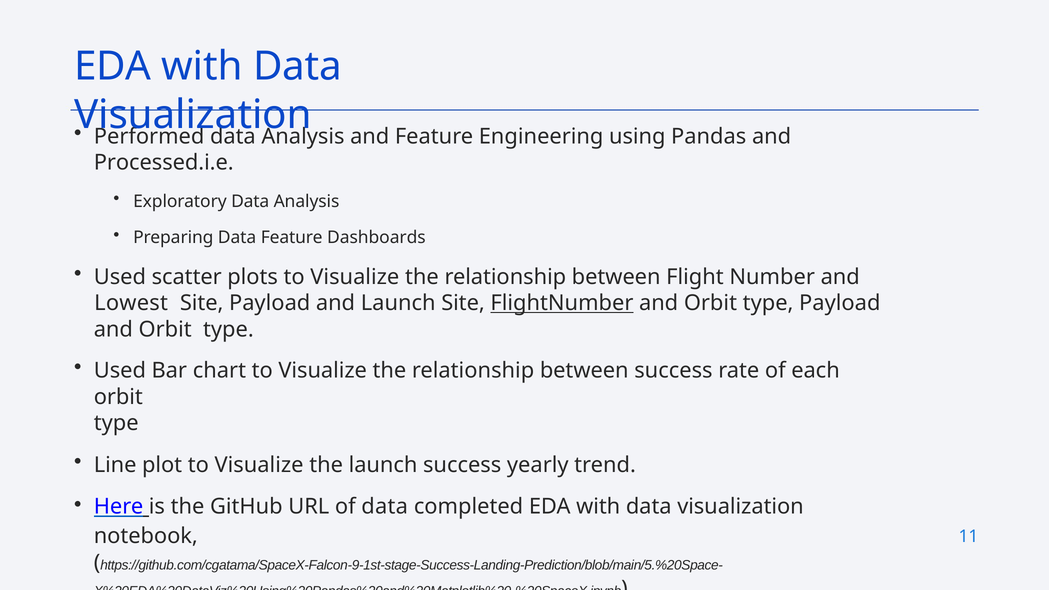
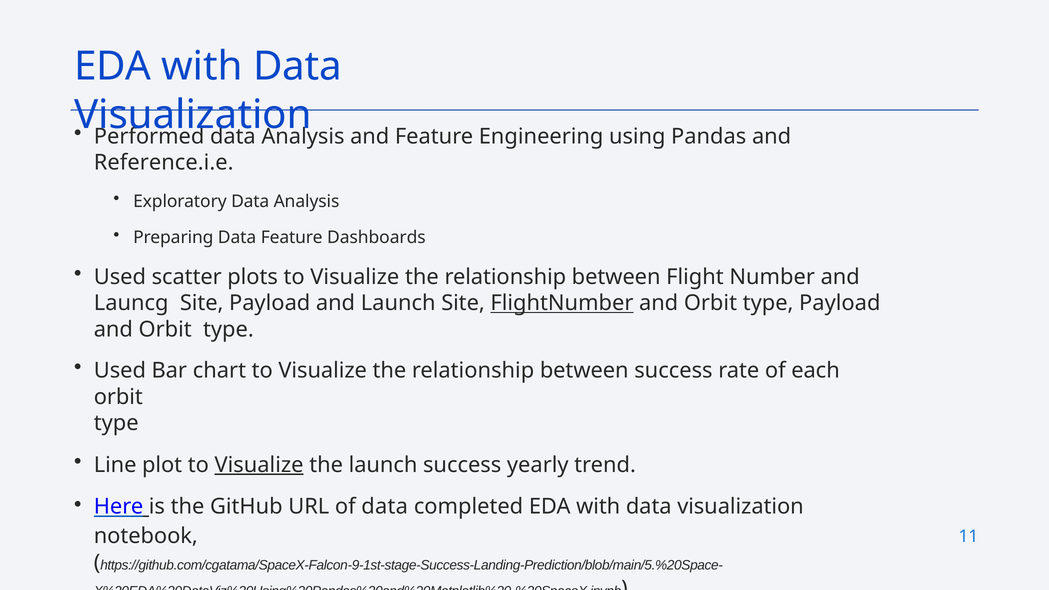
Processed.i.e: Processed.i.e -> Reference.i.e (164, 163)
Lowest: Lowest -> Launcg (131, 303)
Visualize underline: none -> present (259, 465)
